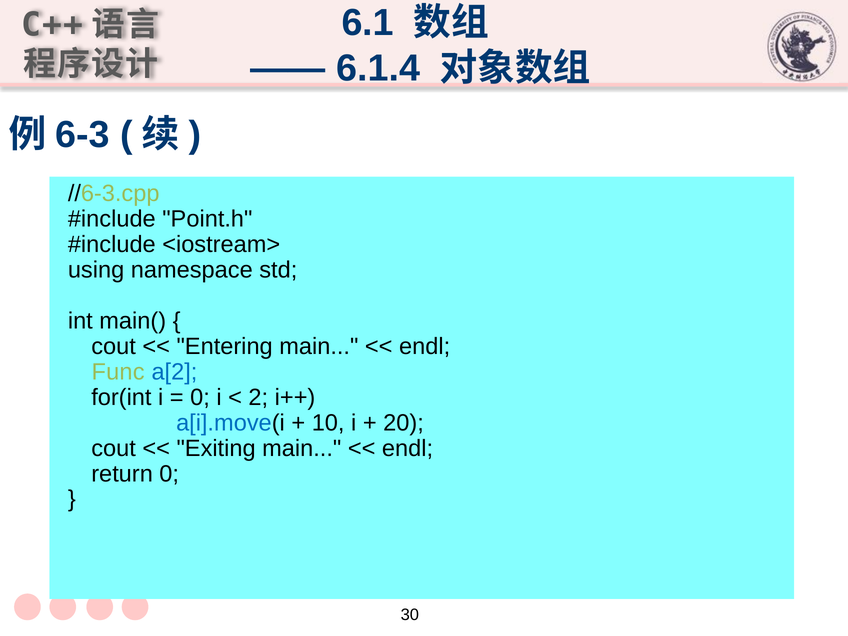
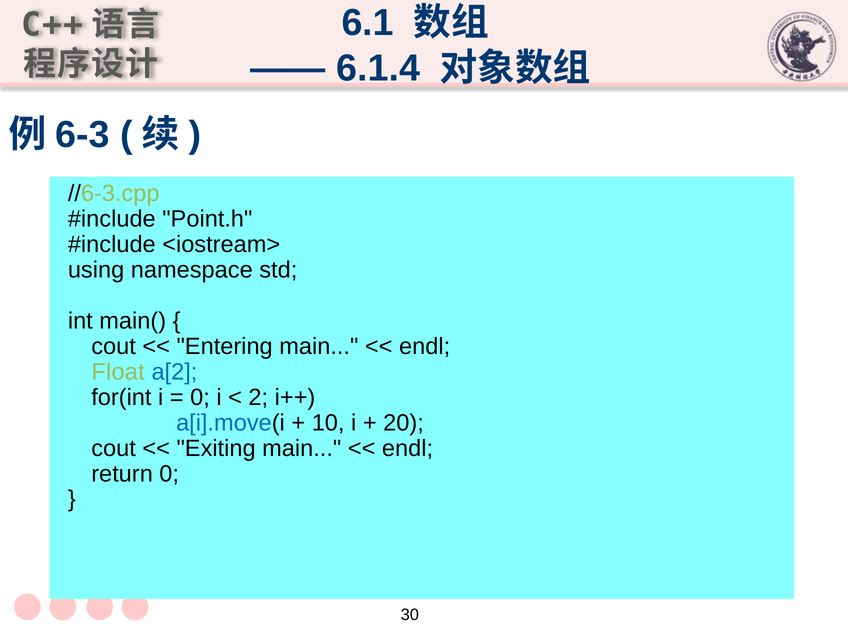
Func: Func -> Float (118, 372)
